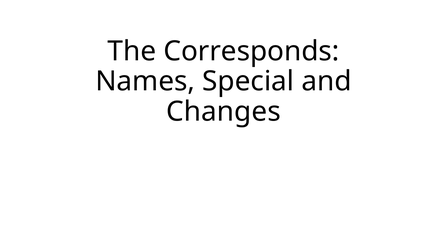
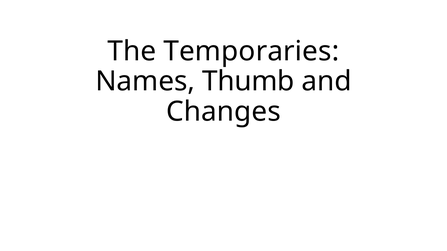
Corresponds: Corresponds -> Temporaries (251, 51)
Special: Special -> Thumb (248, 82)
